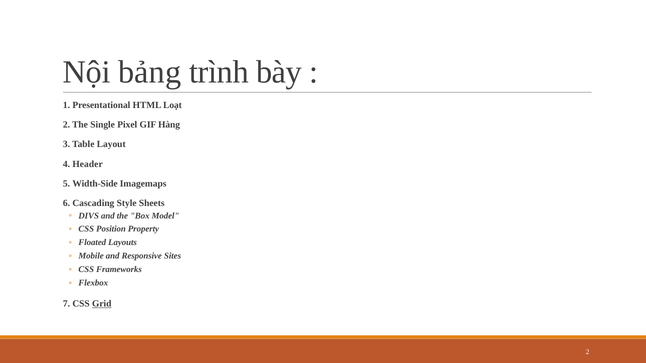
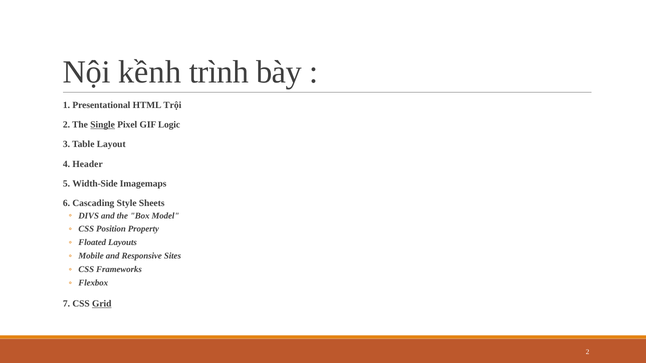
bảng: bảng -> kềnh (150, 72)
Loạt: Loạt -> Trội (172, 105)
Single underline: none -> present (103, 125)
Hàng: Hàng -> Logic (169, 125)
